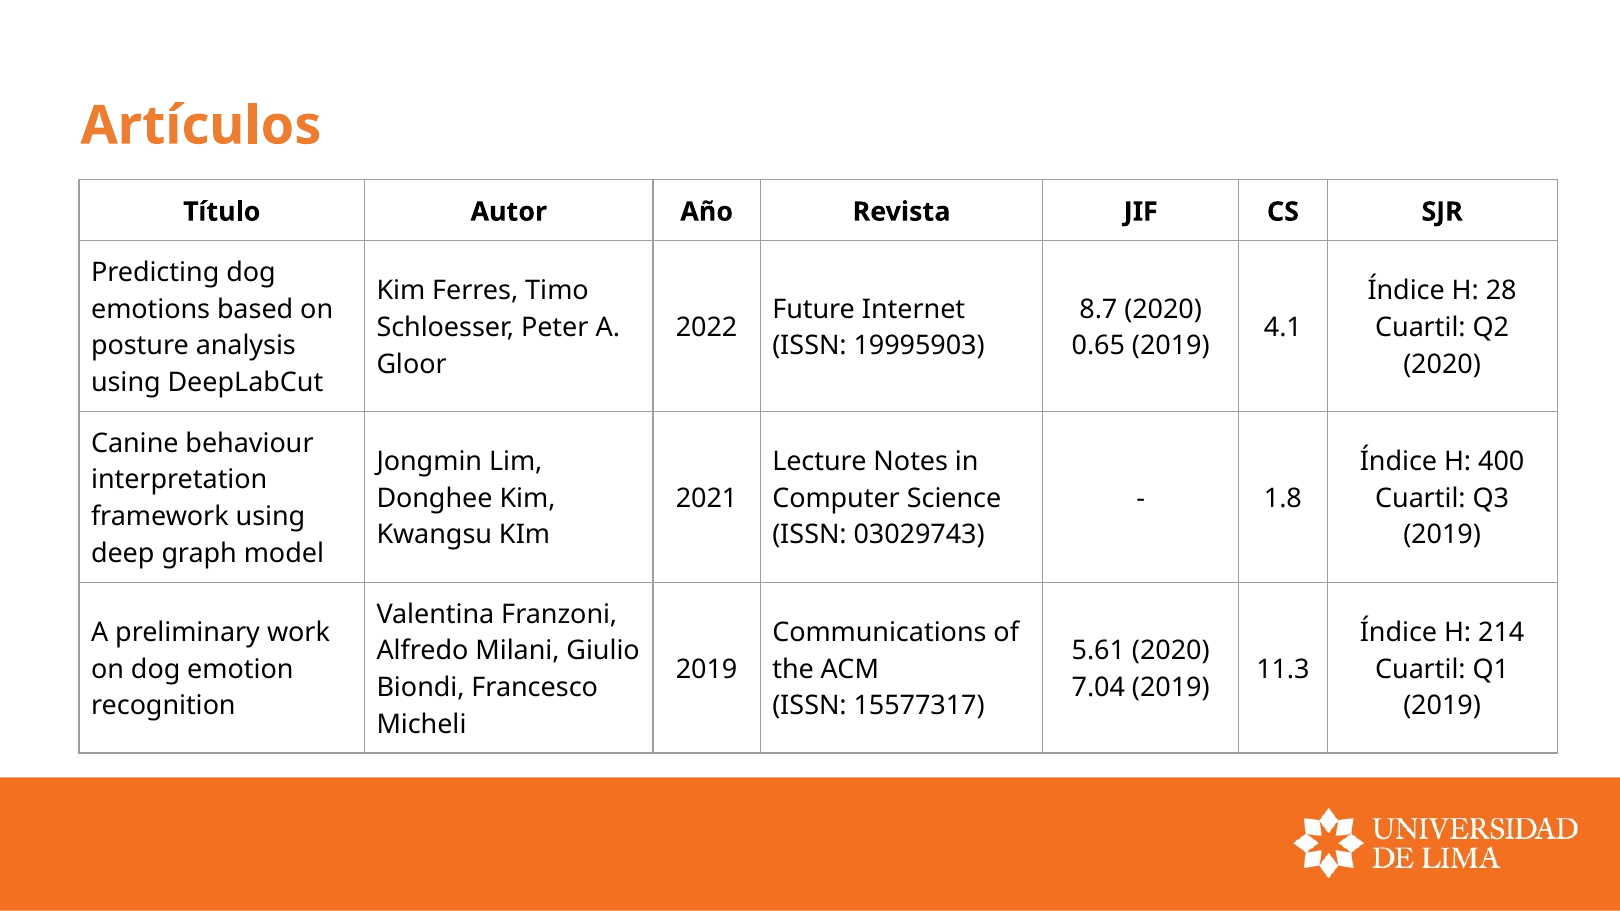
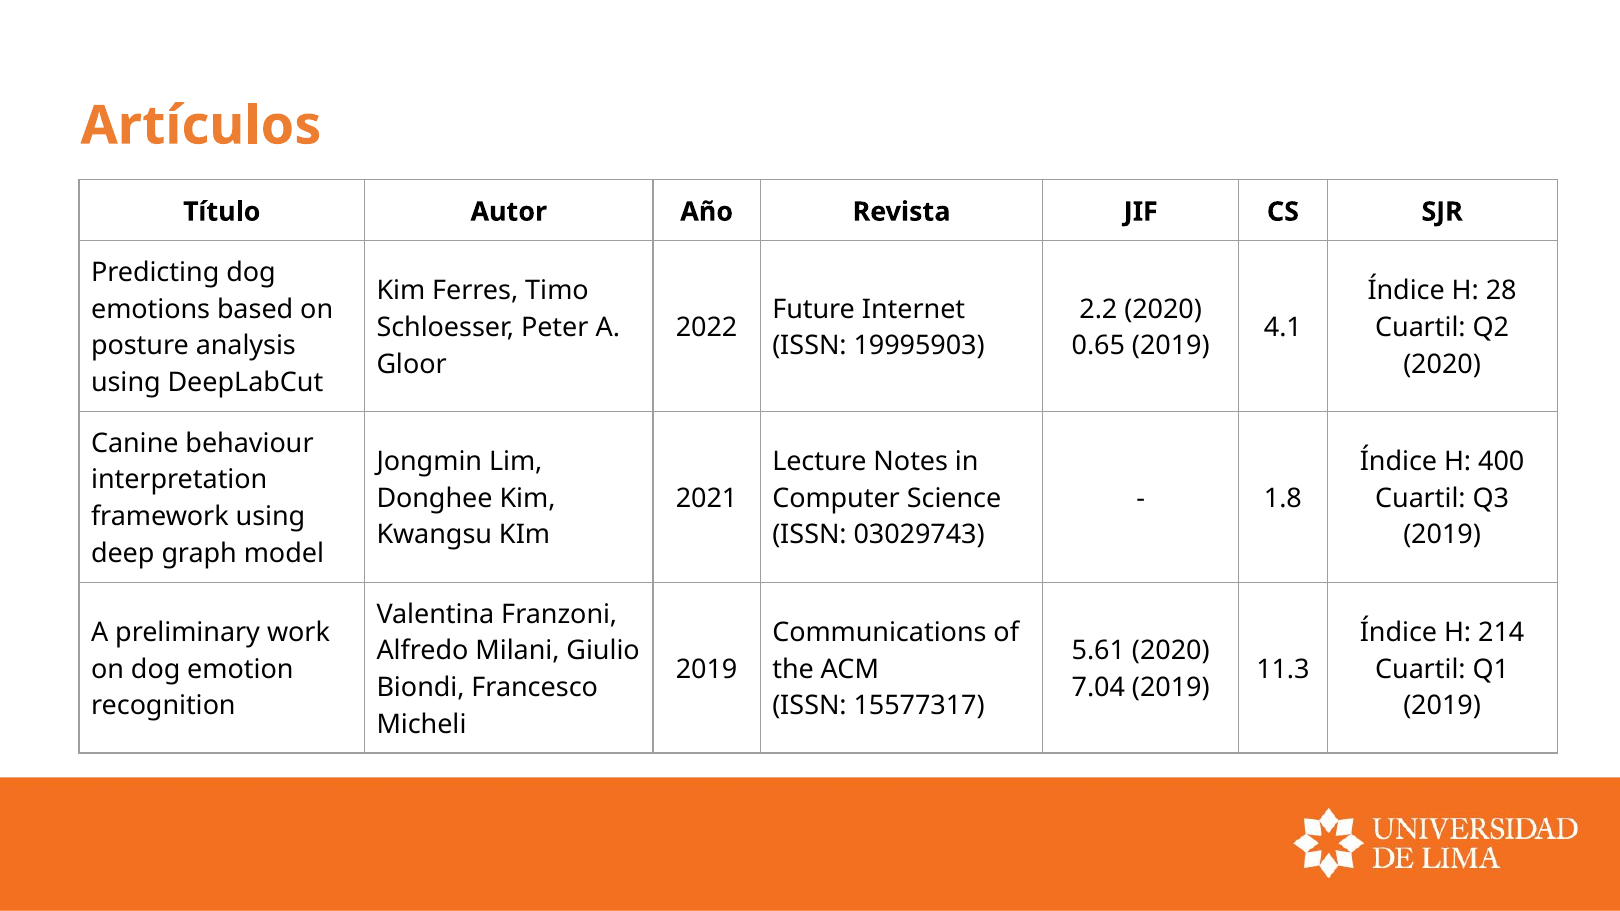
8.7: 8.7 -> 2.2 (1098, 309)
